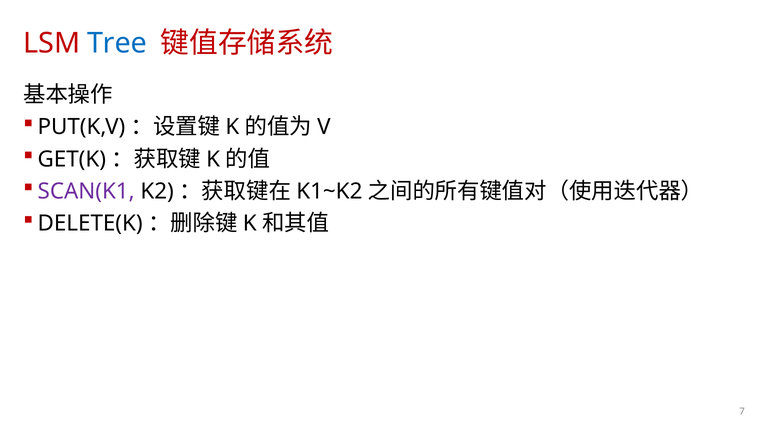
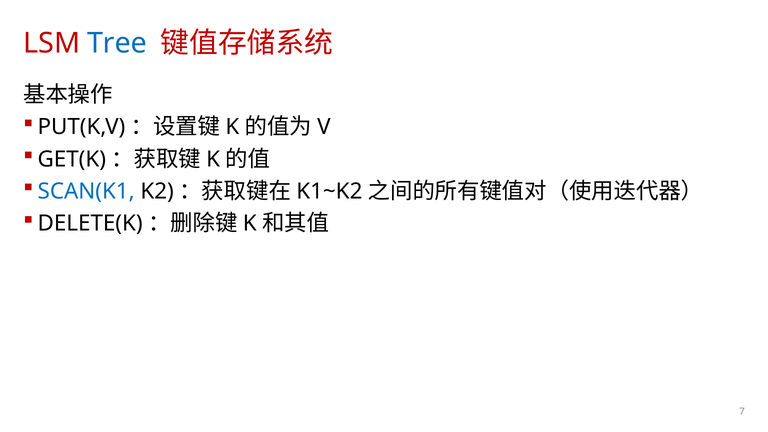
SCAN(K1 colour: purple -> blue (86, 191)
